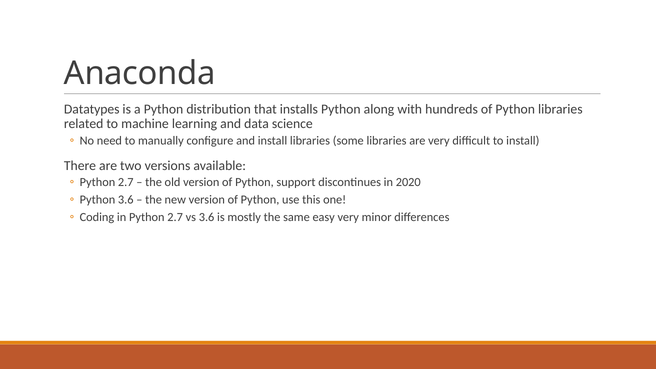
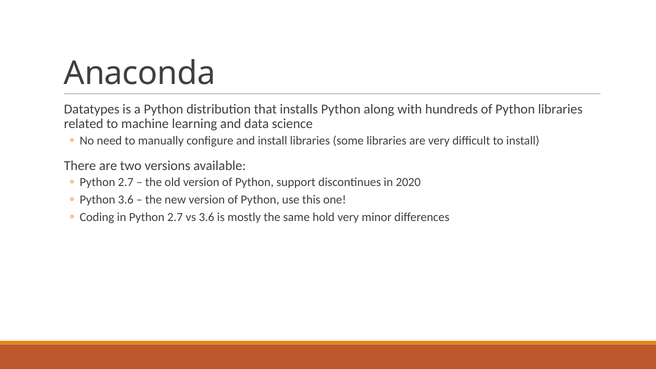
easy: easy -> hold (324, 217)
